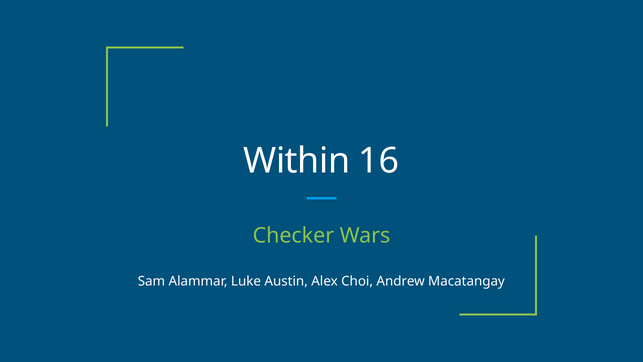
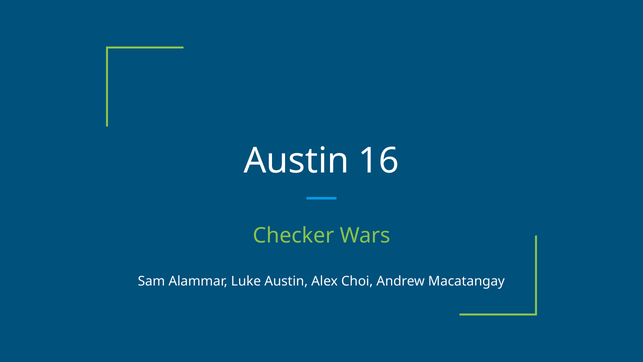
Within: Within -> Austin (297, 161)
